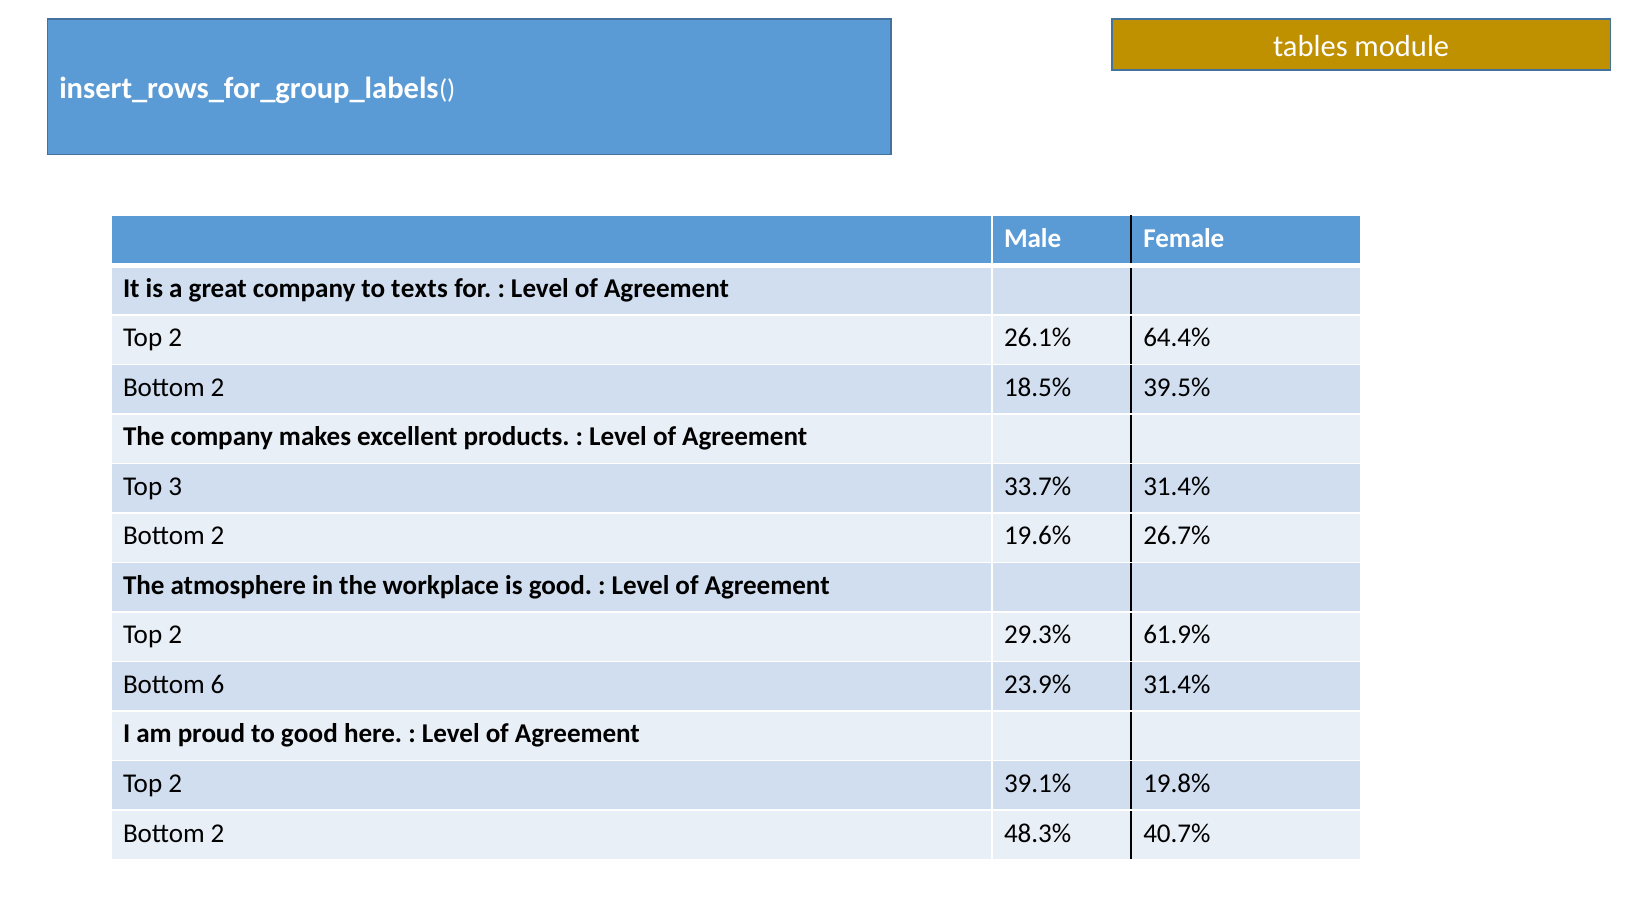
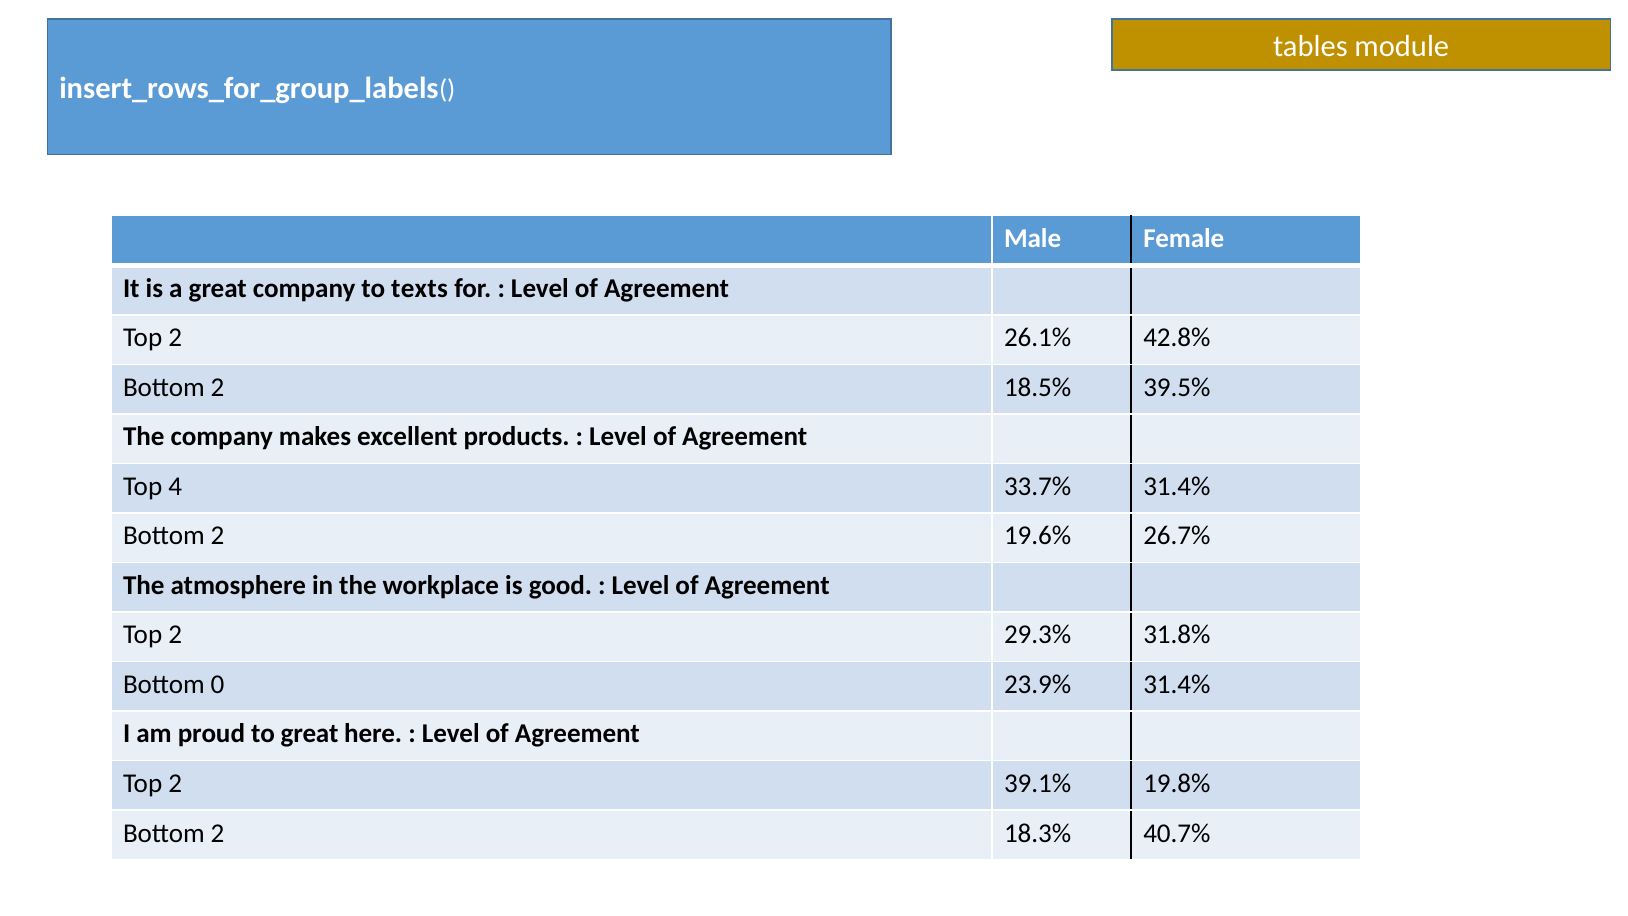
64.4%: 64.4% -> 42.8% (1177, 338)
3: 3 -> 4 (175, 486)
61.9%: 61.9% -> 31.8% (1177, 635)
6: 6 -> 0 (218, 684)
to good: good -> great (310, 734)
48.3%: 48.3% -> 18.3% (1038, 833)
